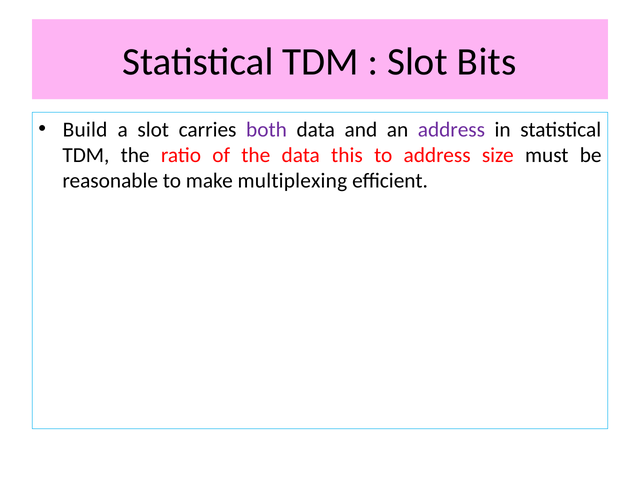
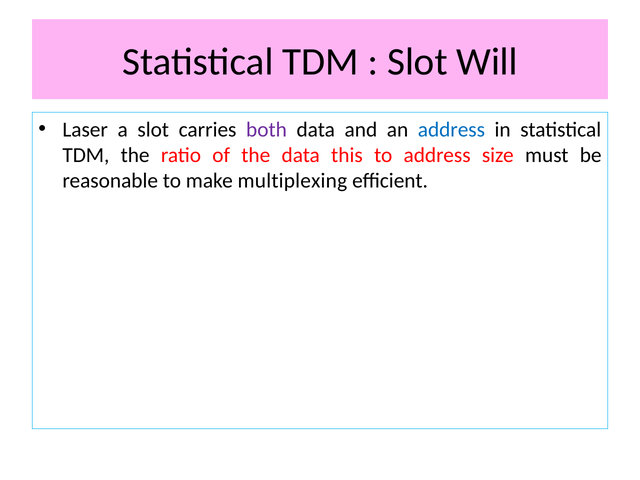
Bits: Bits -> Will (487, 62)
Build: Build -> Laser (85, 129)
address colour: purple -> blue (451, 129)
